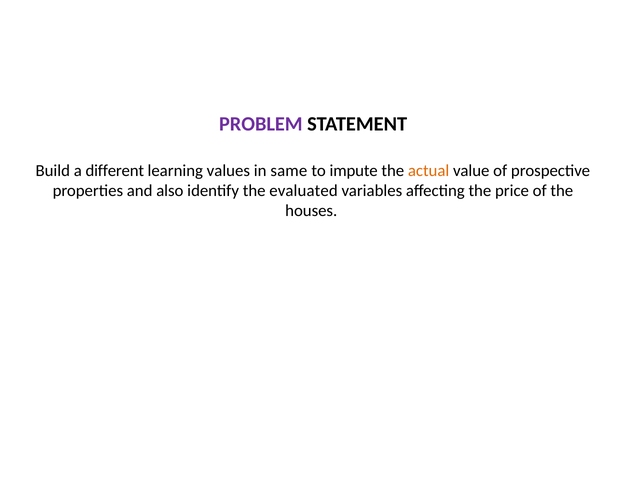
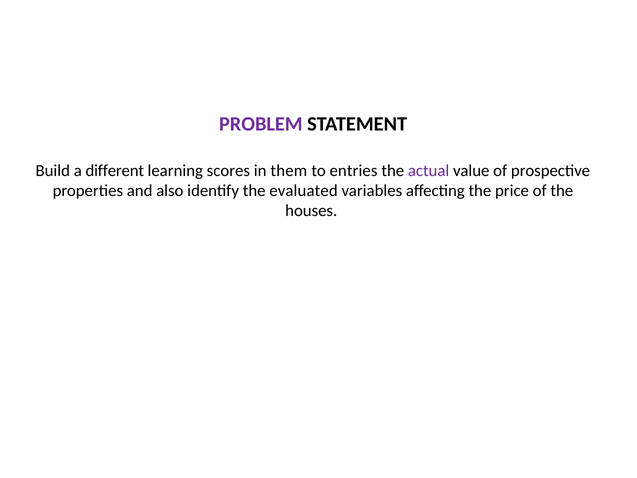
values: values -> scores (228, 170)
same: same -> them (289, 170)
impute: impute -> entries (354, 170)
actual colour: orange -> purple (429, 170)
